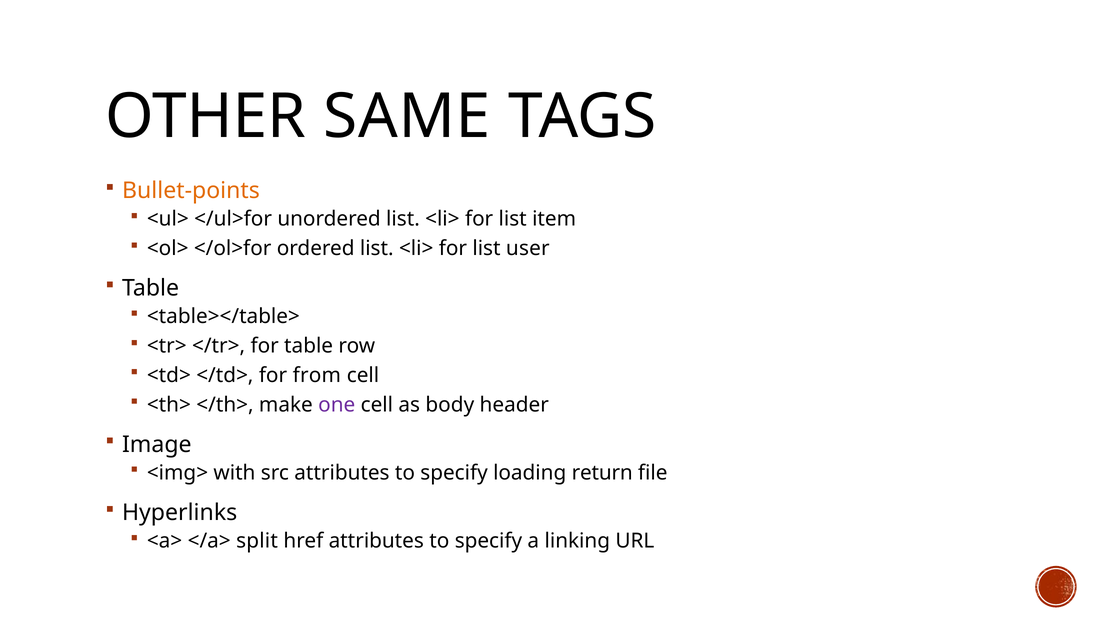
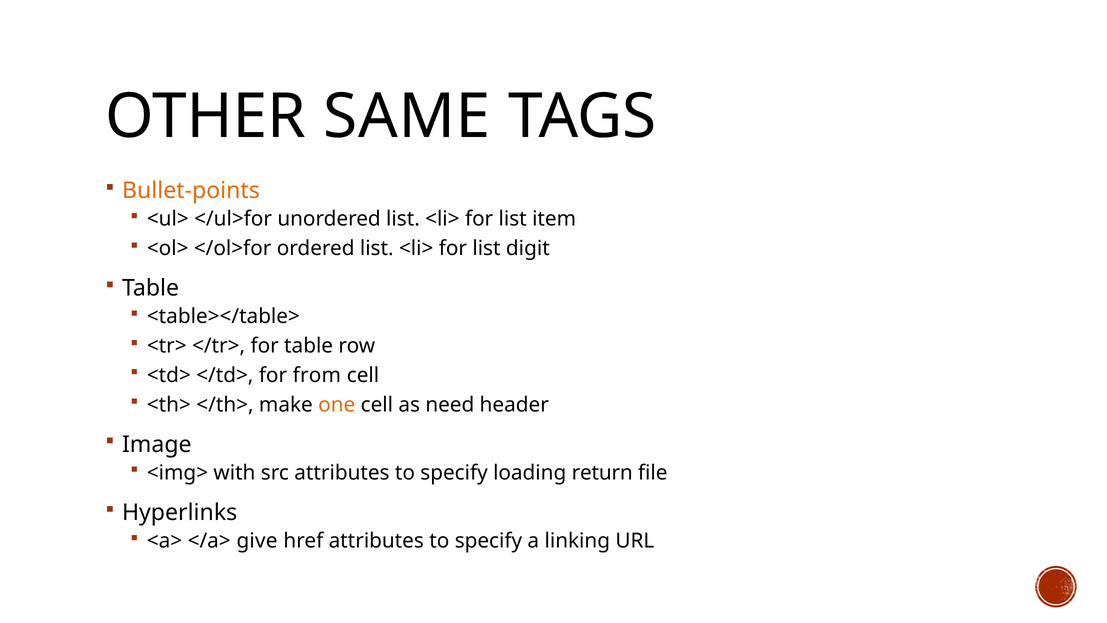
user: user -> digit (528, 248)
one colour: purple -> orange (337, 404)
body: body -> need (450, 404)
split: split -> give (257, 541)
